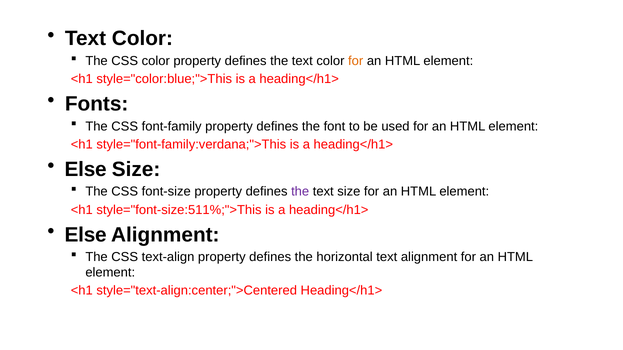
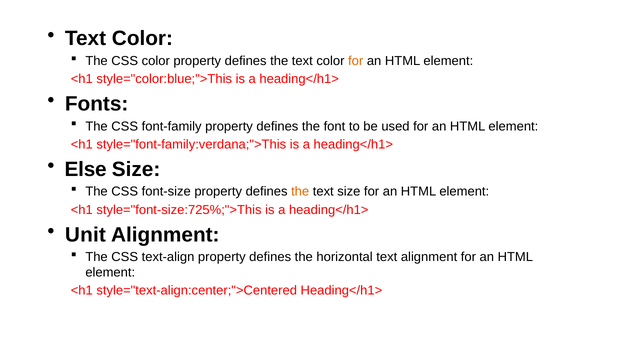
the colour: purple -> orange (300, 192)
style="font-size:511%;">This: style="font-size:511%;">This -> style="font-size:725%;">This (179, 210)
Else: Else -> Unit (85, 235)
